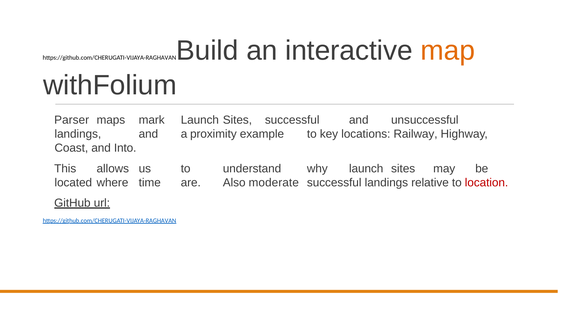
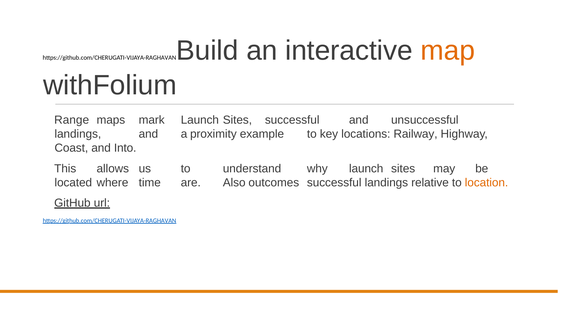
Parser: Parser -> Range (72, 120)
moderate: moderate -> outcomes (274, 183)
location colour: red -> orange (486, 183)
